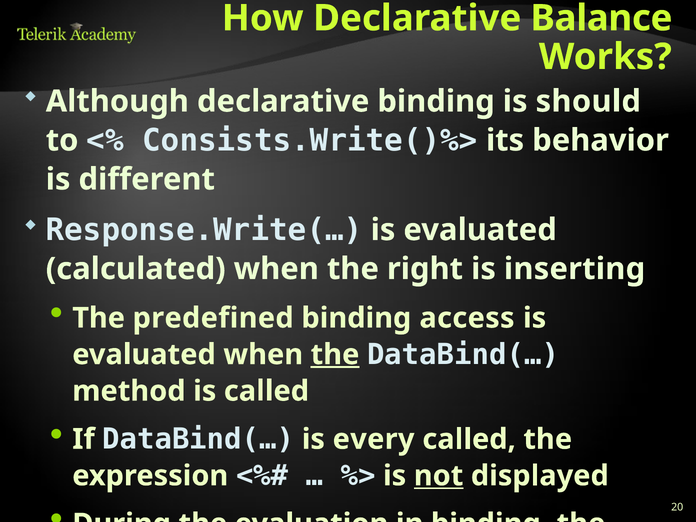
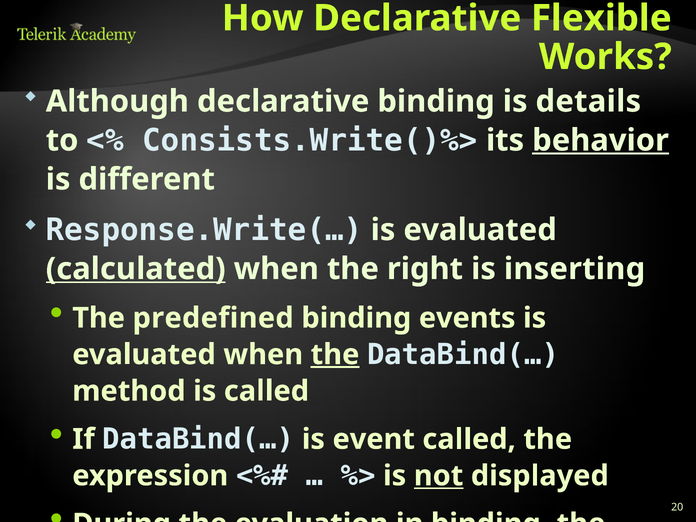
Balance: Balance -> Flexible (601, 18)
should: should -> details (588, 101)
behavior underline: none -> present (601, 140)
calculated underline: none -> present (136, 269)
access: access -> events (467, 318)
every: every -> event (374, 439)
